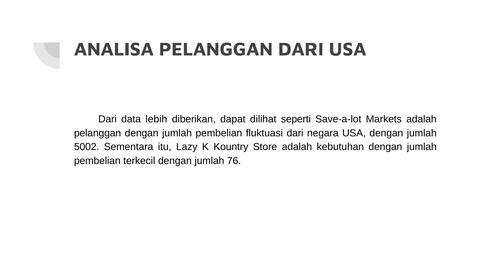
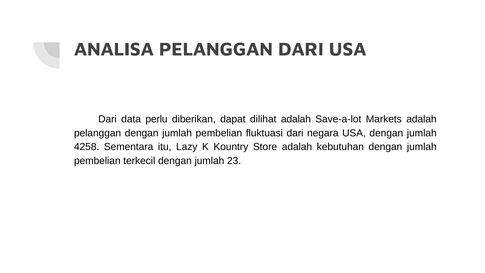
lebih: lebih -> perlu (157, 119)
dilihat seperti: seperti -> adalah (296, 119)
5002: 5002 -> 4258 (87, 147)
76: 76 -> 23 (234, 161)
